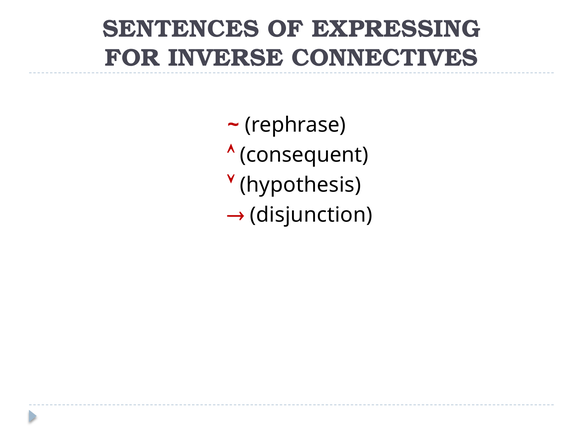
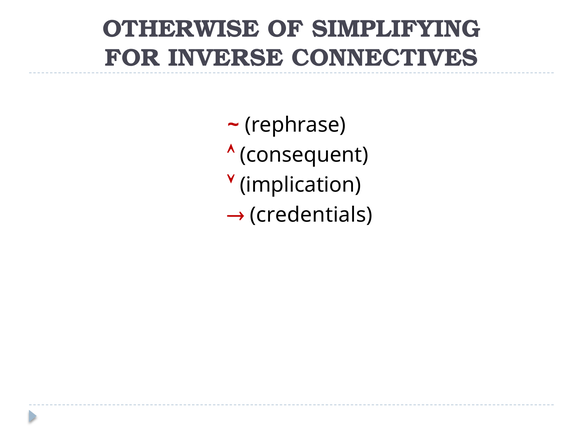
SENTENCES: SENTENCES -> OTHERWISE (181, 29)
EXPRESSING: EXPRESSING -> SIMPLIFYING (396, 29)
hypothesis: hypothesis -> implication (300, 185)
disjunction: disjunction -> credentials (311, 215)
